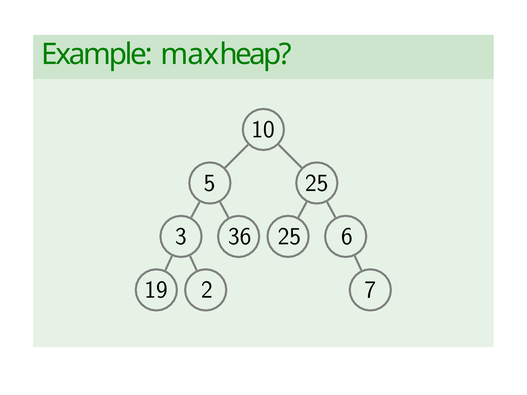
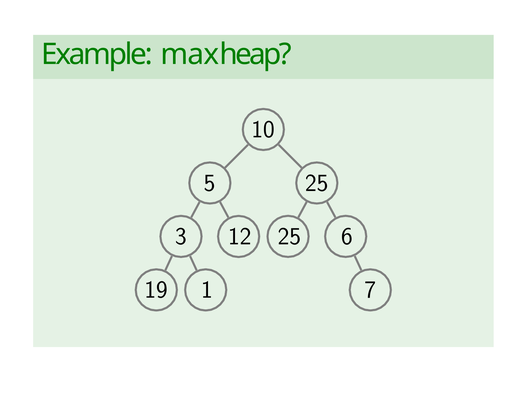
36: 36 -> 12 (240, 236)
2: 2 -> 1 (207, 290)
